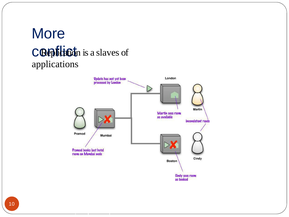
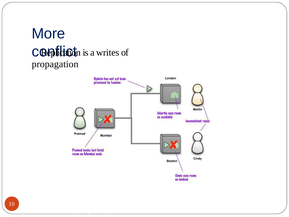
slaves: slaves -> writes (108, 52)
applications: applications -> propagation (55, 64)
